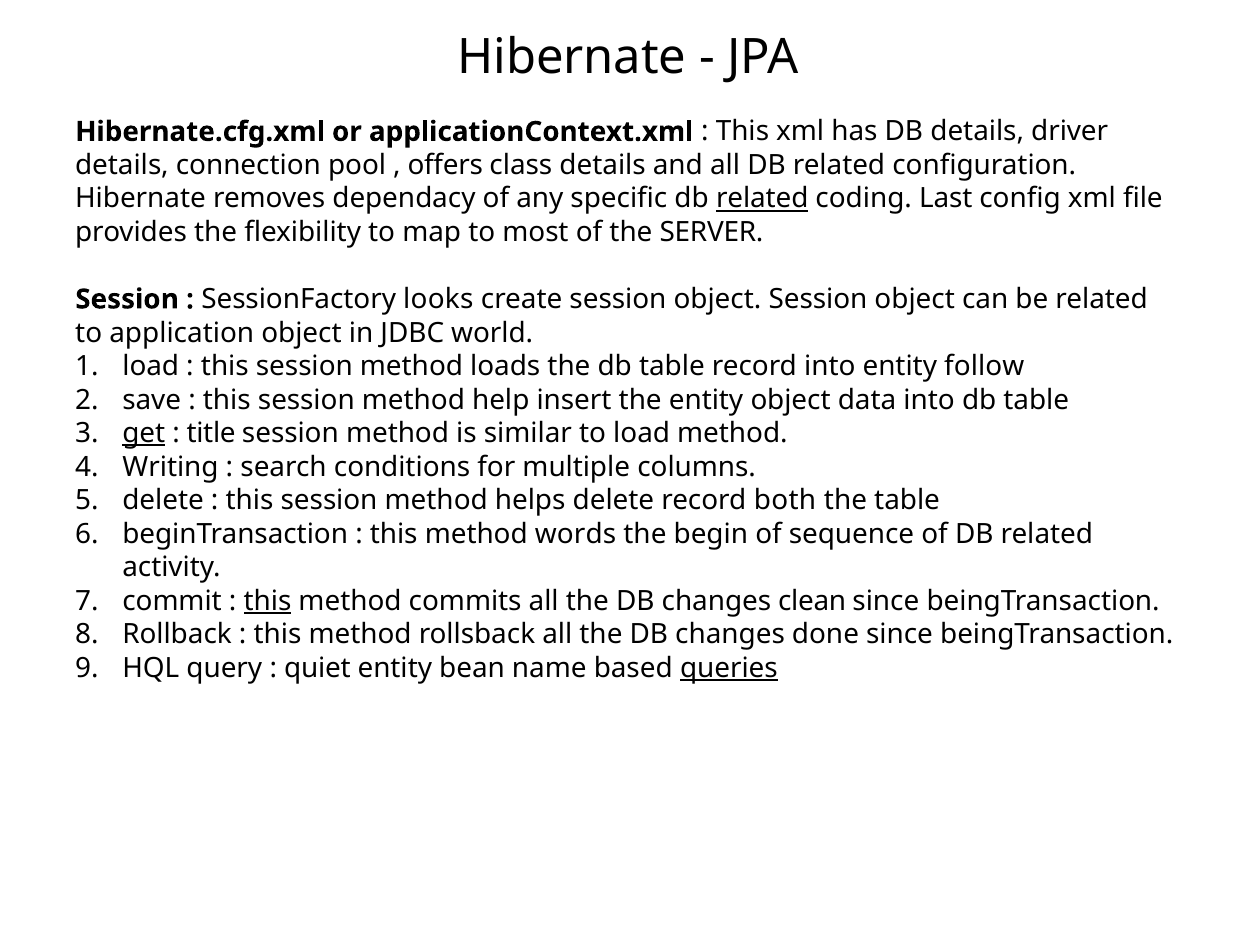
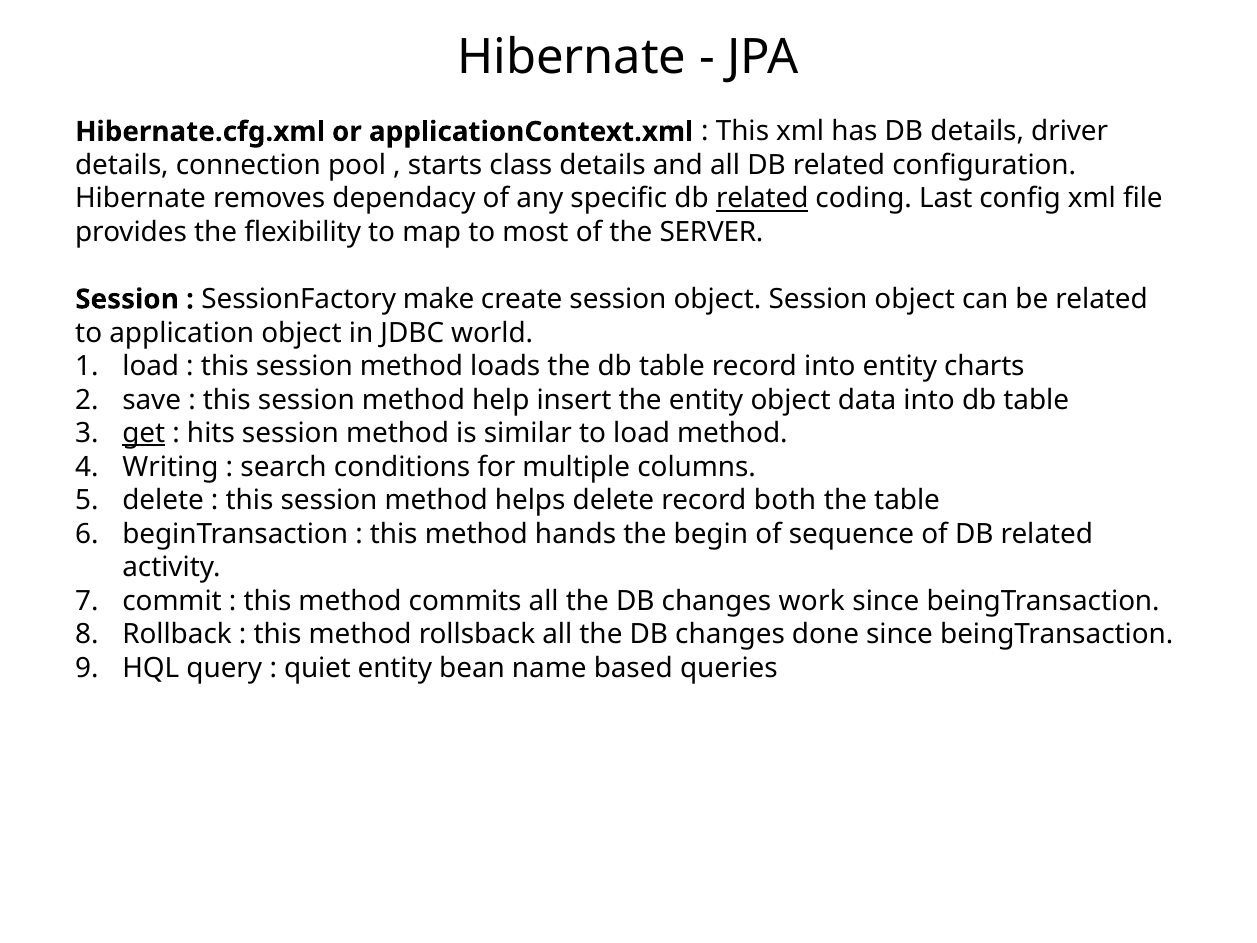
offers: offers -> starts (445, 165)
looks: looks -> make (439, 299)
follow: follow -> charts (984, 366)
title: title -> hits (211, 433)
words: words -> hands (576, 534)
this underline: present -> none (268, 601)
clean: clean -> work (812, 601)
queries underline: present -> none (729, 668)
